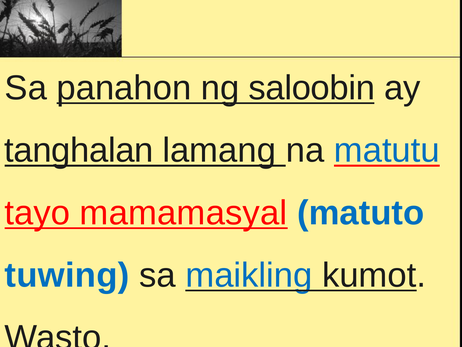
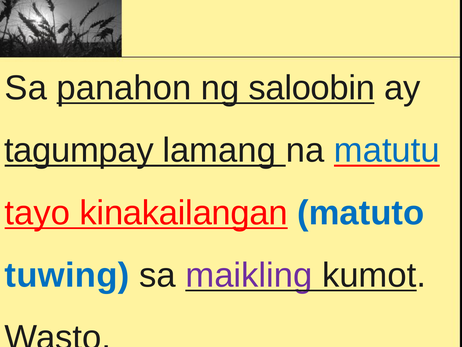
tanghalan: tanghalan -> tagumpay (79, 150)
mamamasyal: mamamasyal -> kinakailangan (184, 213)
maikling colour: blue -> purple (249, 275)
